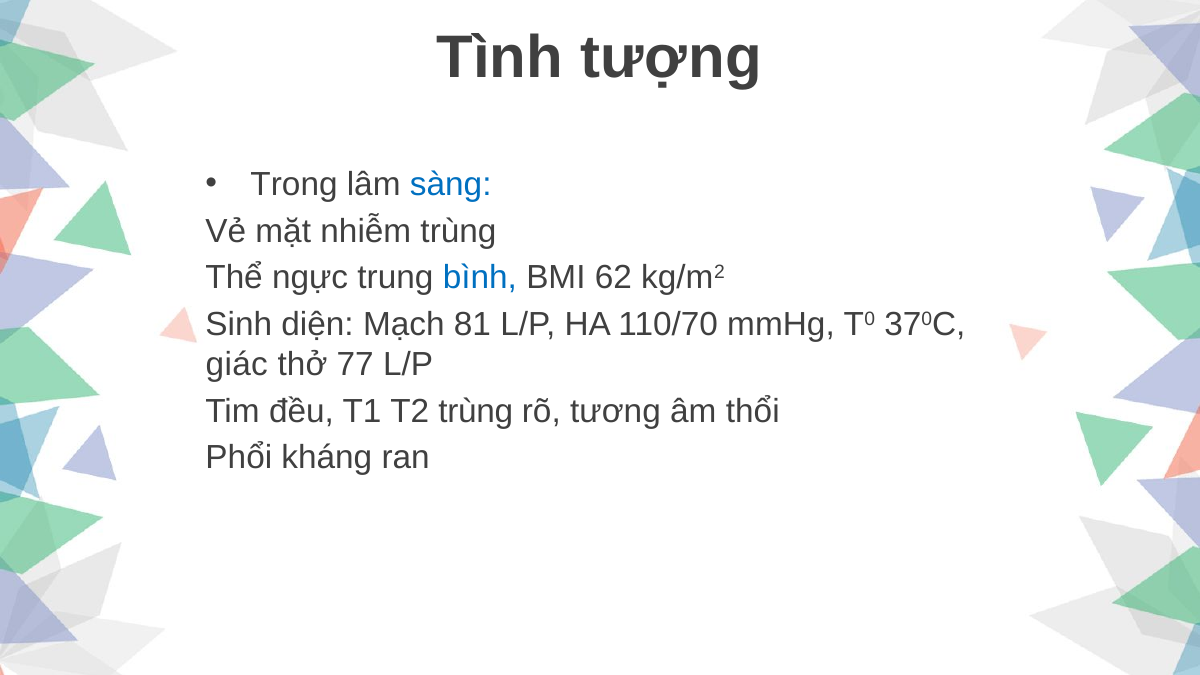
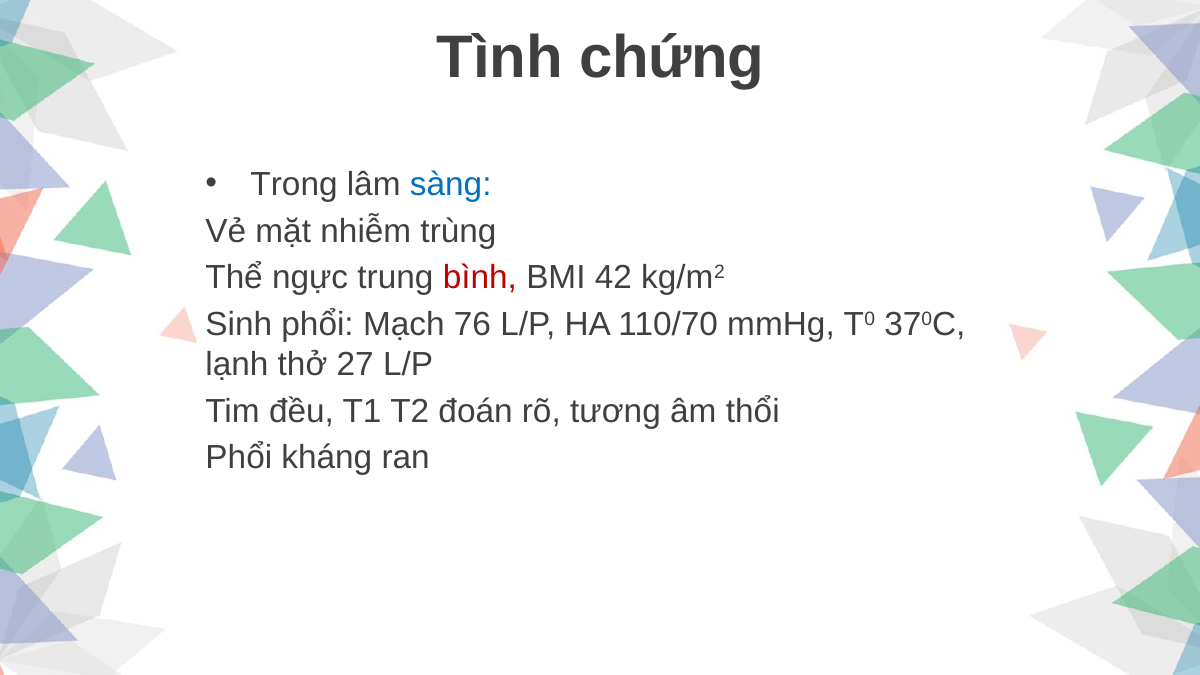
tượng: tượng -> chứng (672, 58)
bình colour: blue -> red (480, 278)
62: 62 -> 42 (613, 278)
Sinh diện: diện -> phổi (318, 325)
81: 81 -> 76 (472, 325)
giác: giác -> lạnh (237, 365)
77: 77 -> 27 (355, 365)
T2 trùng: trùng -> đoán (476, 411)
